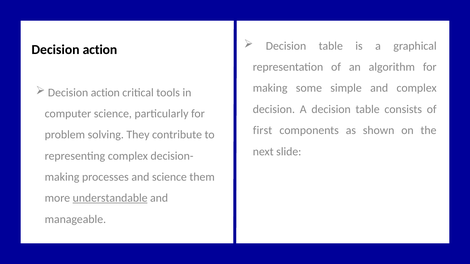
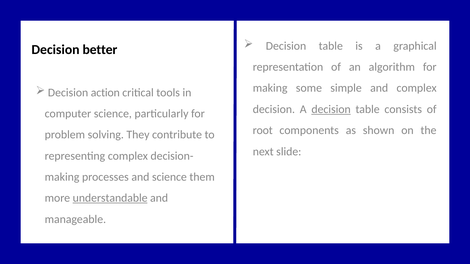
action: action -> better (100, 50)
decision underline: none -> present (331, 109)
first: first -> root (263, 131)
